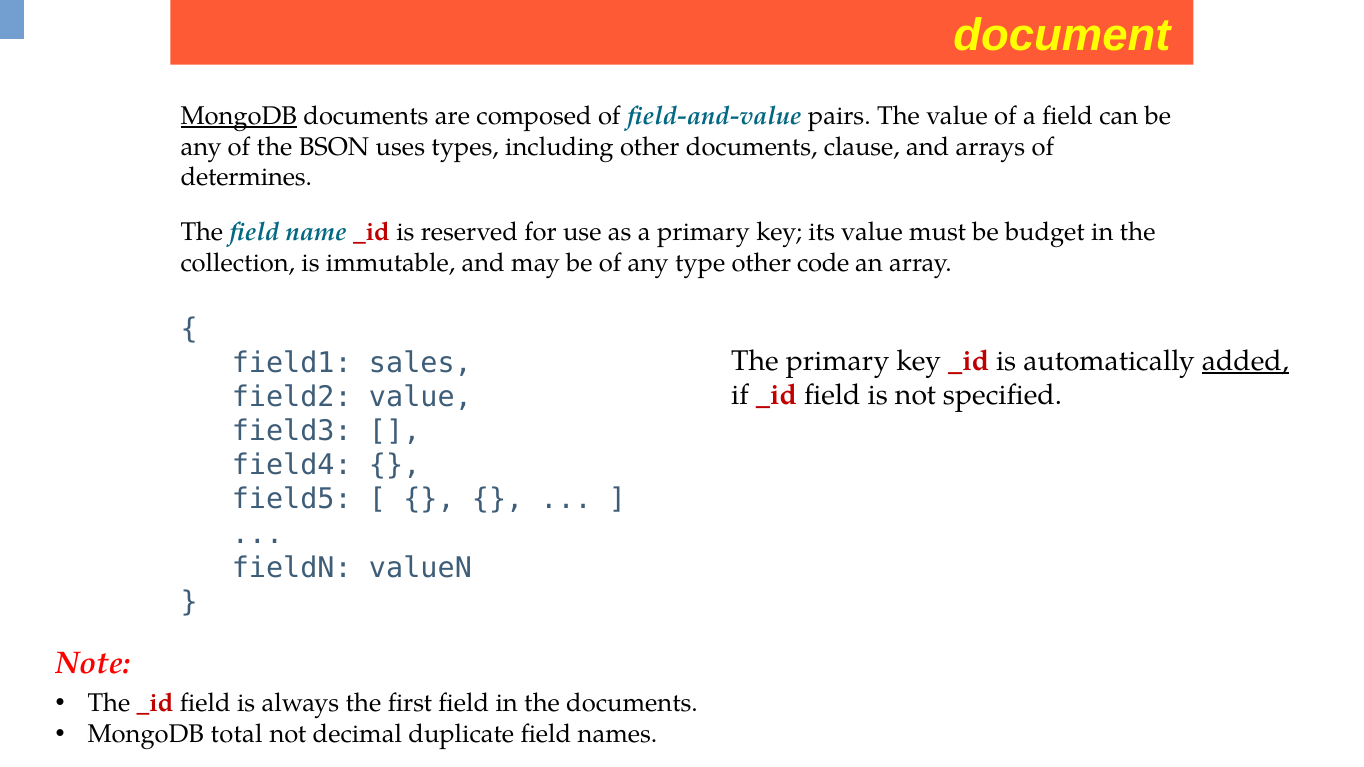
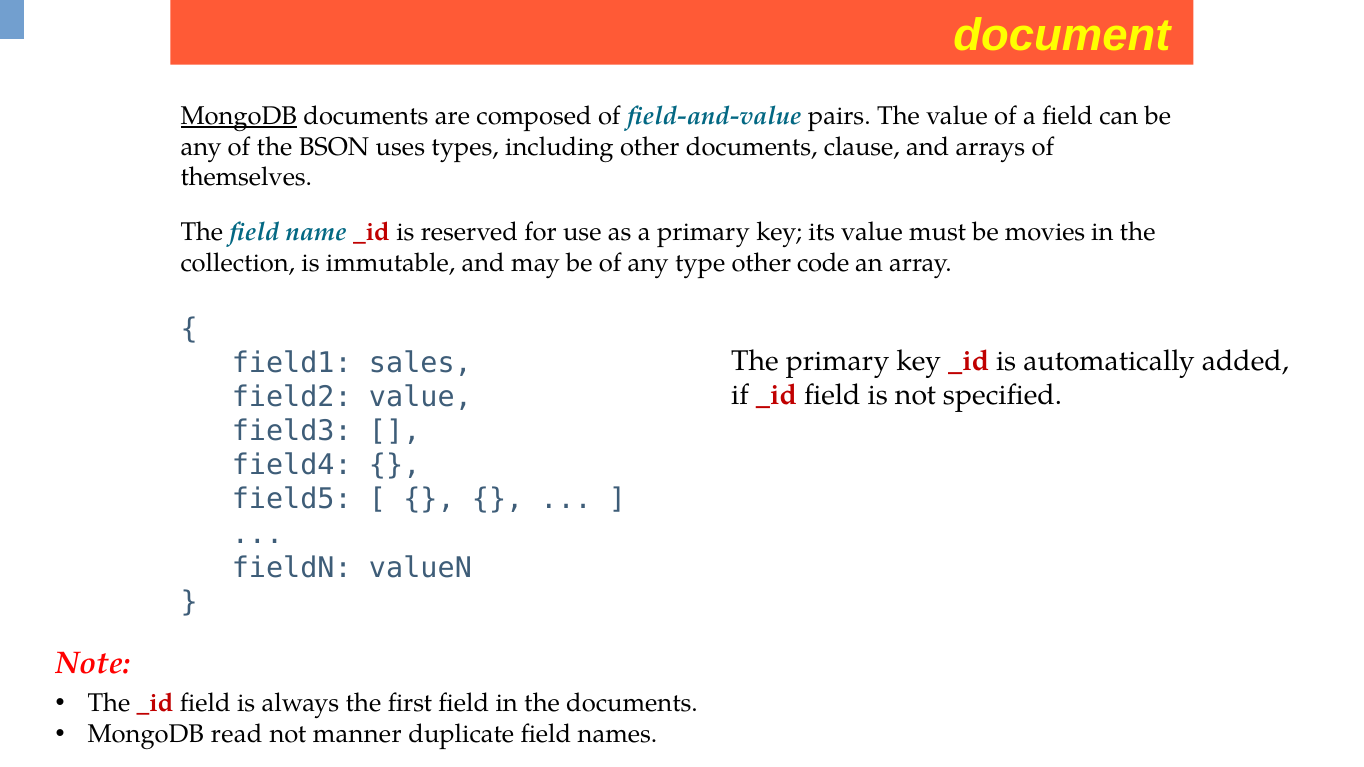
determines: determines -> themselves (246, 177)
budget: budget -> movies (1045, 232)
added underline: present -> none (1245, 361)
total: total -> read (237, 734)
decimal: decimal -> manner (357, 734)
